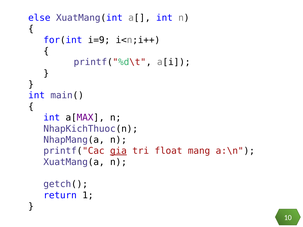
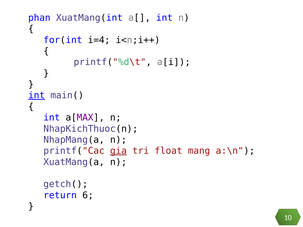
else: else -> phan (39, 18)
i=9: i=9 -> i=4 (99, 40)
int underline: none -> present (37, 96)
1: 1 -> 6 (88, 195)
